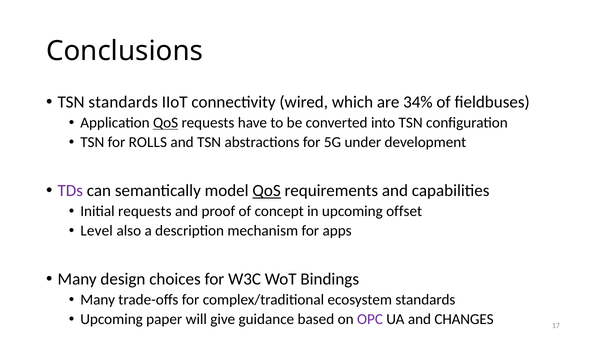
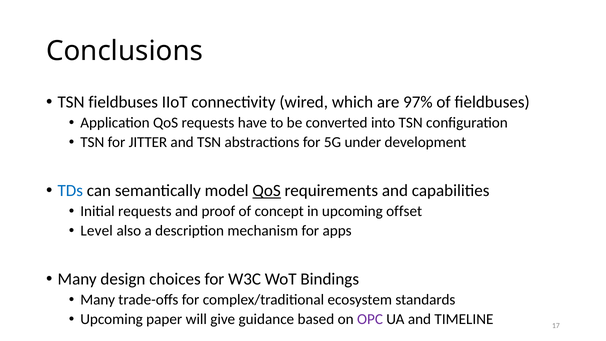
TSN standards: standards -> fieldbuses (123, 102)
34%: 34% -> 97% (418, 102)
QoS underline: present -> none (166, 123)
ROLLS: ROLLS -> JITTER (148, 142)
TDs colour: purple -> blue (70, 191)
CHANGES: CHANGES -> TIMELINE (464, 319)
